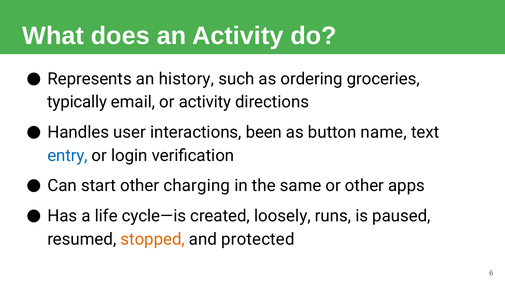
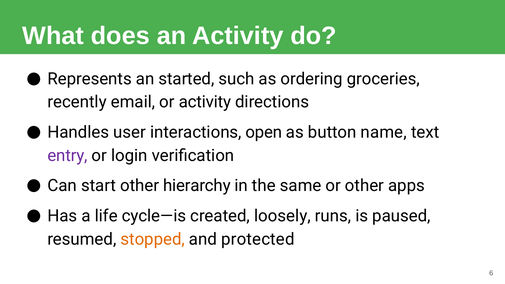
history: history -> started (186, 79)
typically: typically -> recently (77, 102)
been: been -> open (264, 132)
entry colour: blue -> purple (68, 155)
charging: charging -> hierarchy (197, 186)
